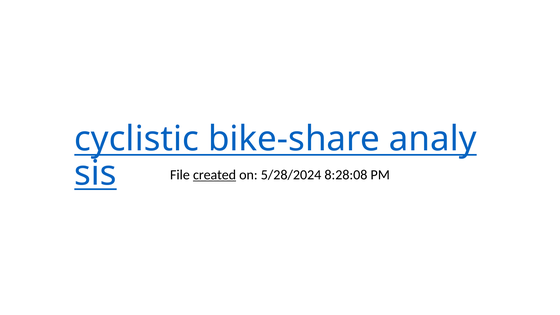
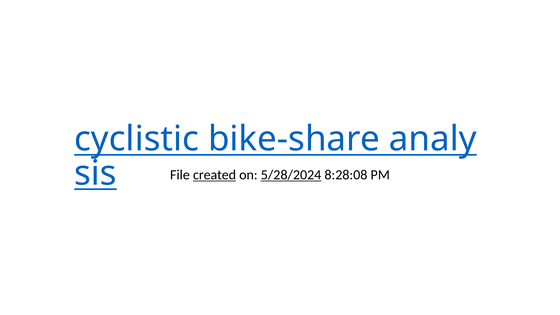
5/28/2024 underline: none -> present (291, 175)
